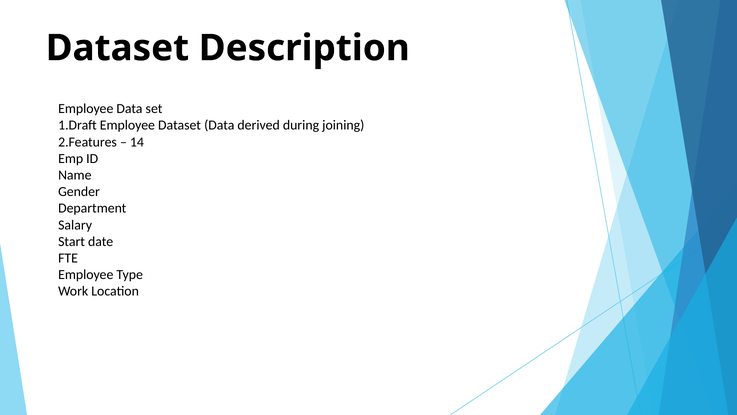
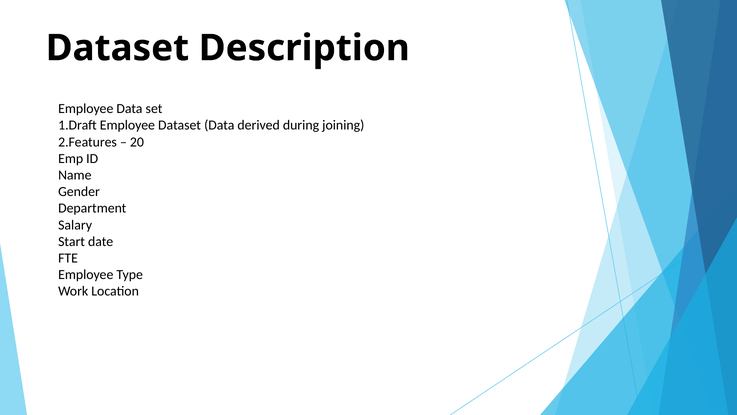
14: 14 -> 20 (137, 142)
